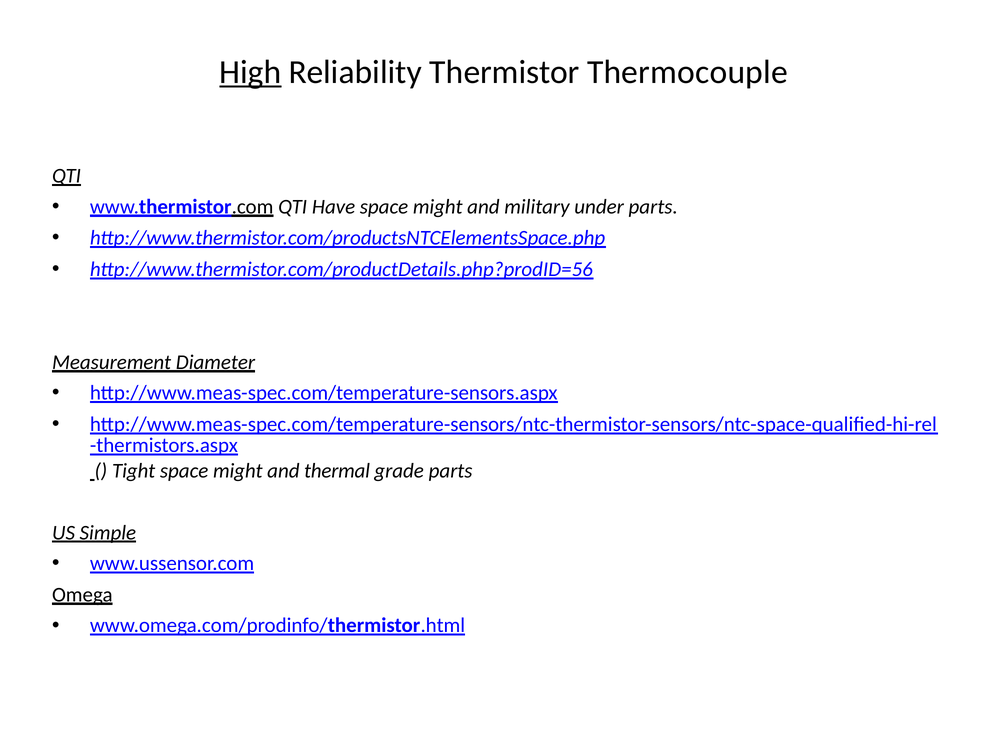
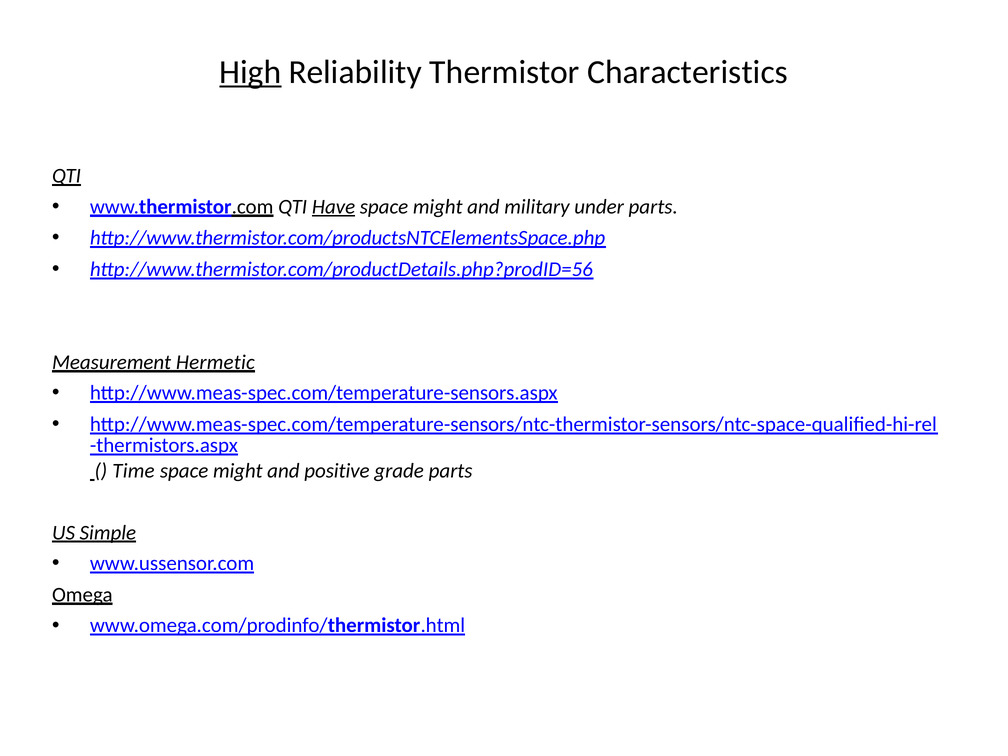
Thermocouple: Thermocouple -> Characteristics (688, 72)
Have underline: none -> present (334, 207)
Diameter: Diameter -> Hermetic (215, 362)
Tight: Tight -> Time (133, 471)
thermal: thermal -> positive (337, 471)
